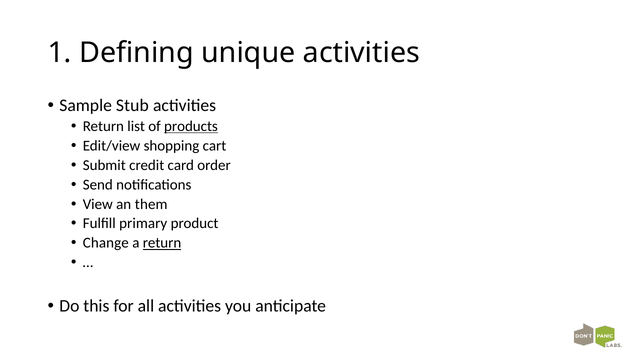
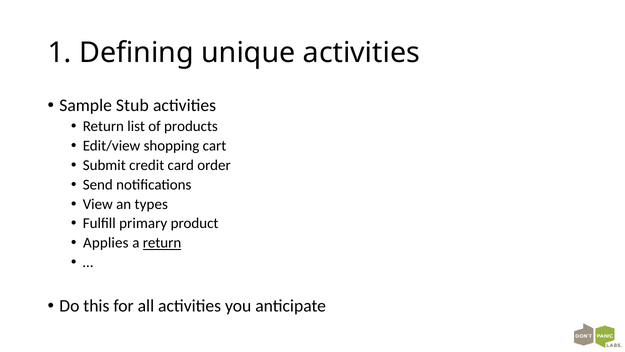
products underline: present -> none (191, 126)
them: them -> types (151, 204)
Change: Change -> Applies (106, 243)
